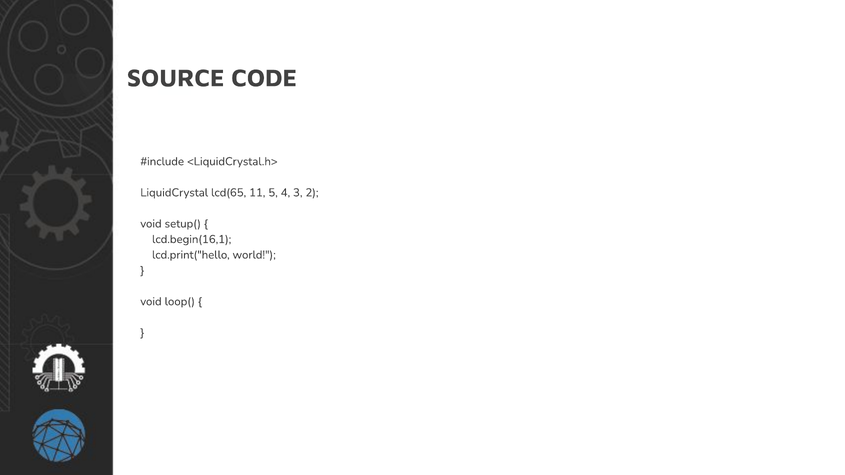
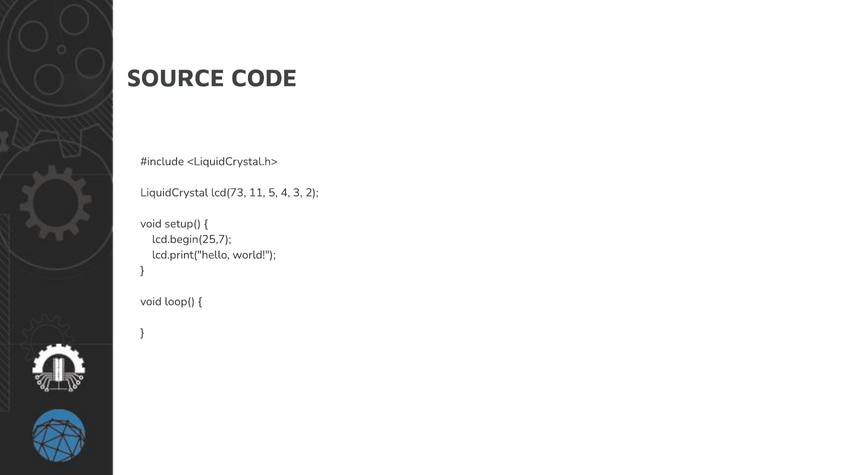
lcd(65: lcd(65 -> lcd(73 (229, 193)
lcd.begin(16,1: lcd.begin(16,1 -> lcd.begin(25,7 (192, 239)
